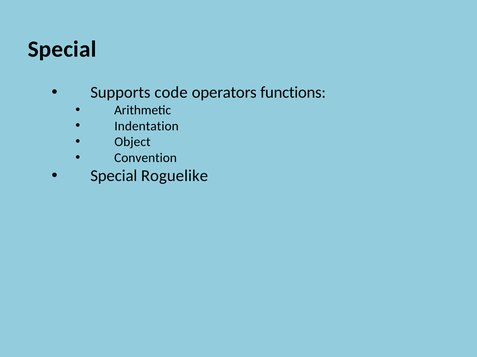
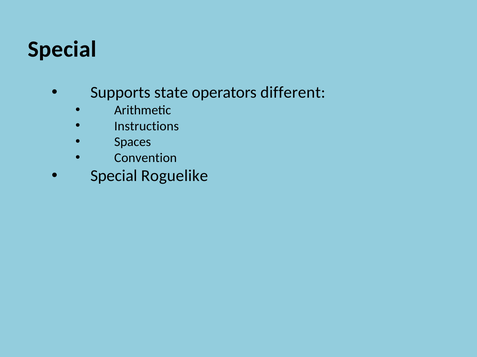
code: code -> state (171, 93)
functions: functions -> different (293, 93)
Indentation: Indentation -> Instructions (147, 126)
Object: Object -> Spaces (133, 142)
